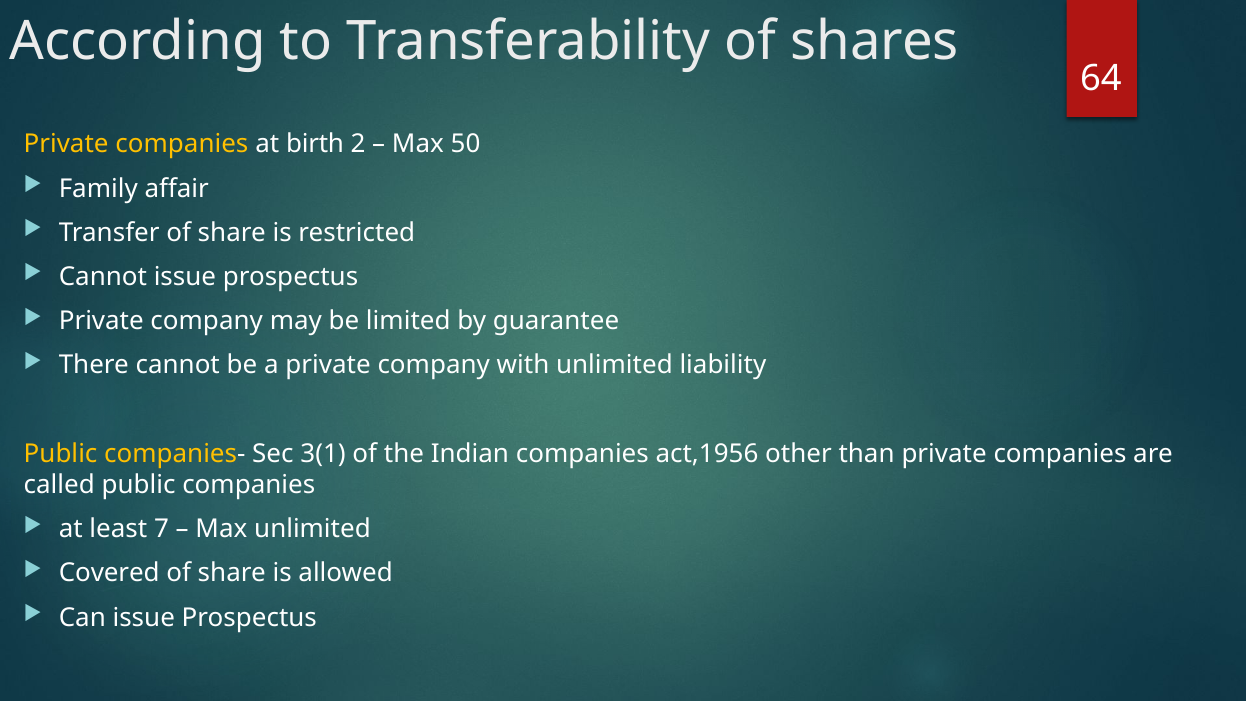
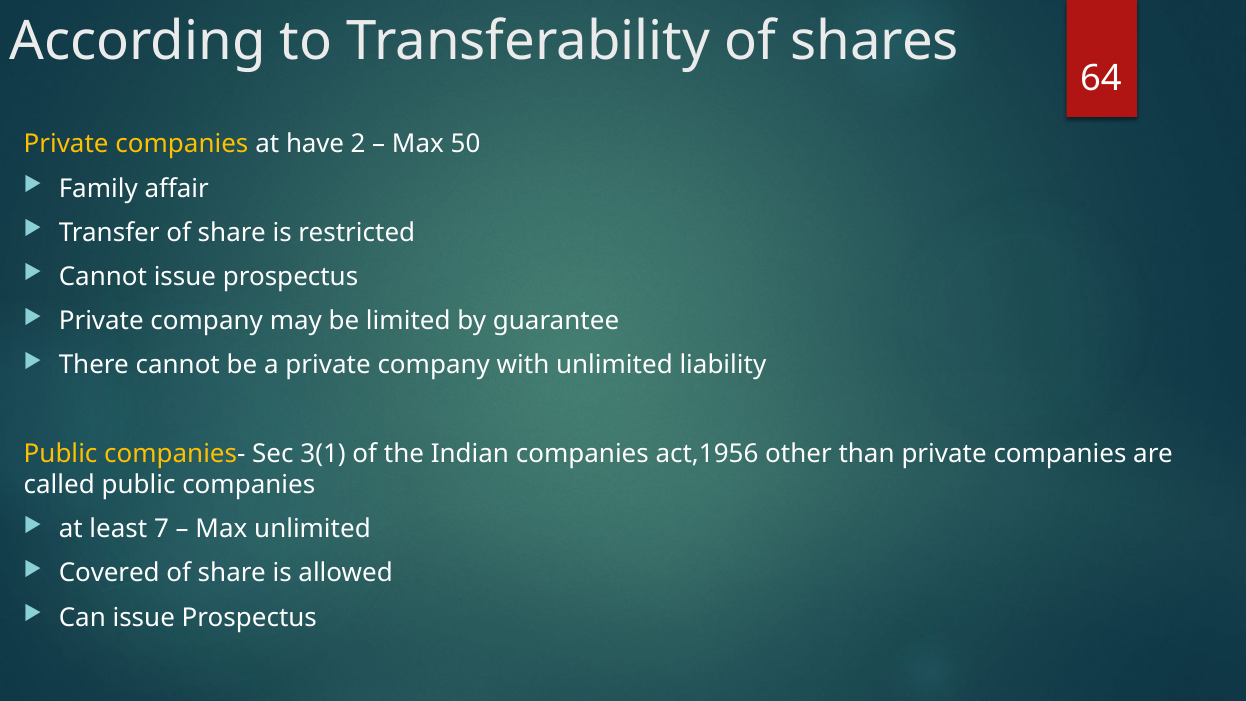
birth: birth -> have (315, 144)
